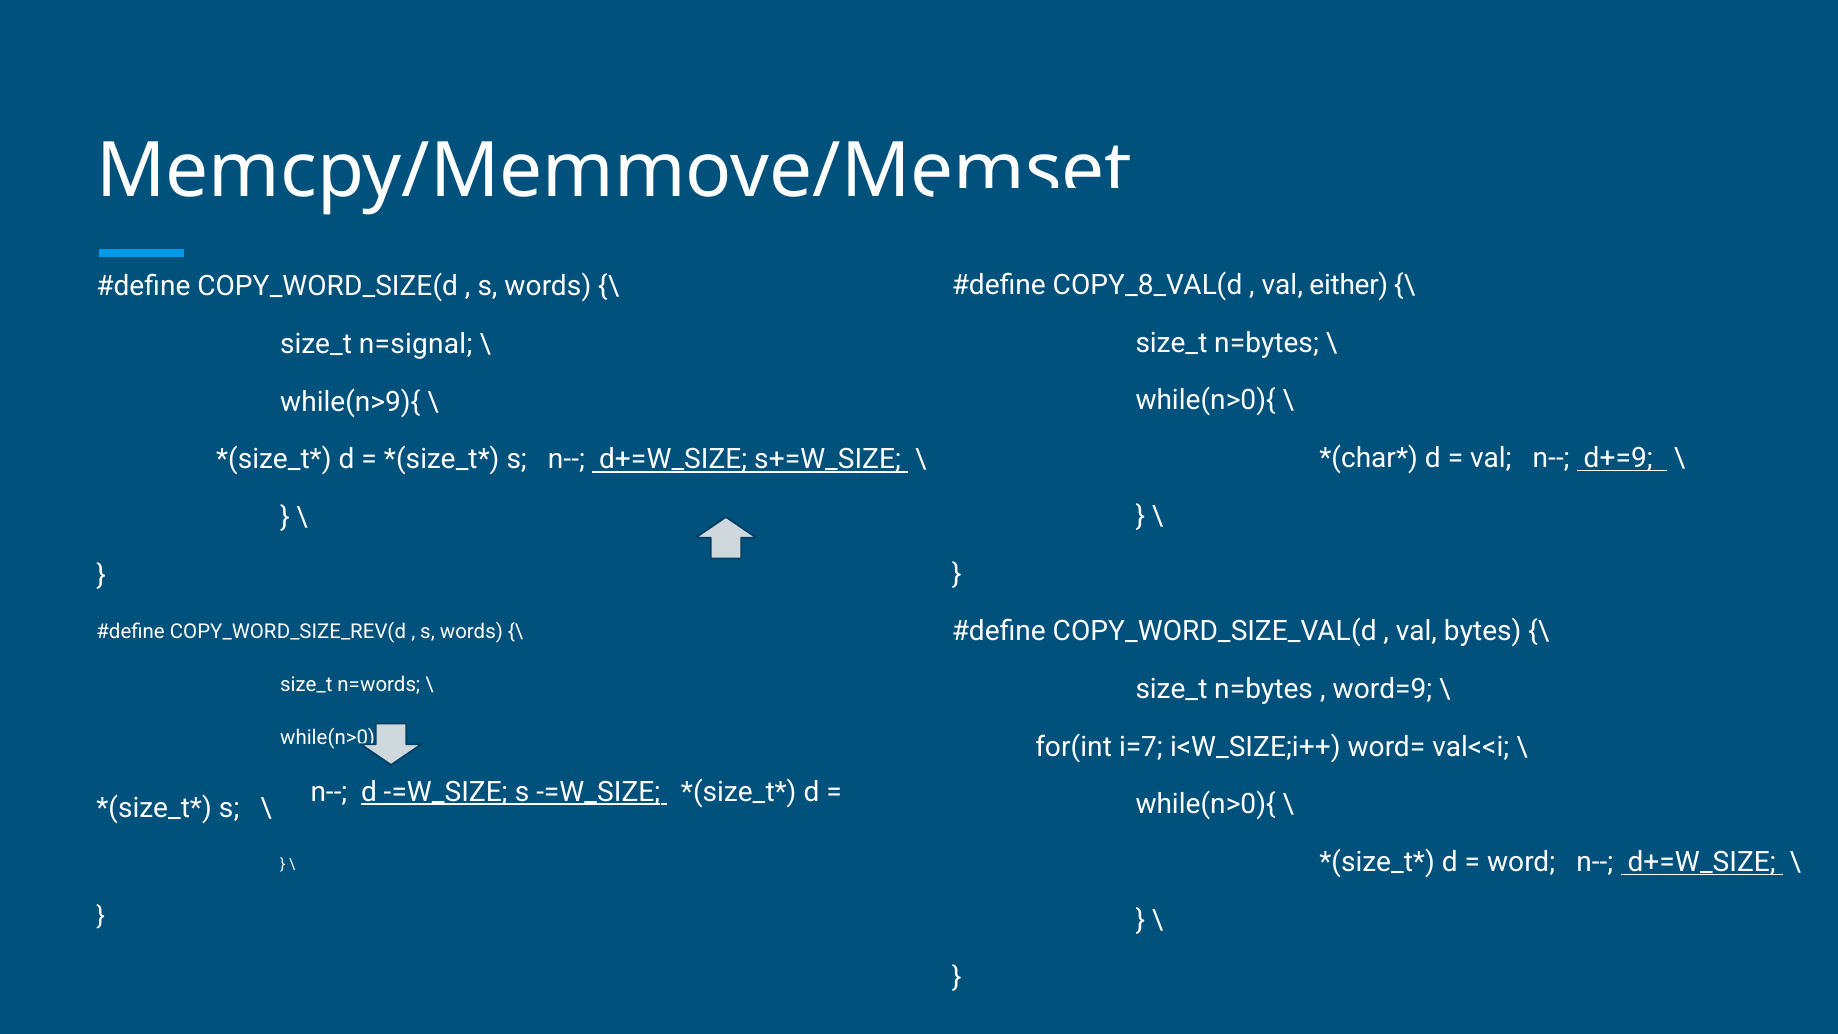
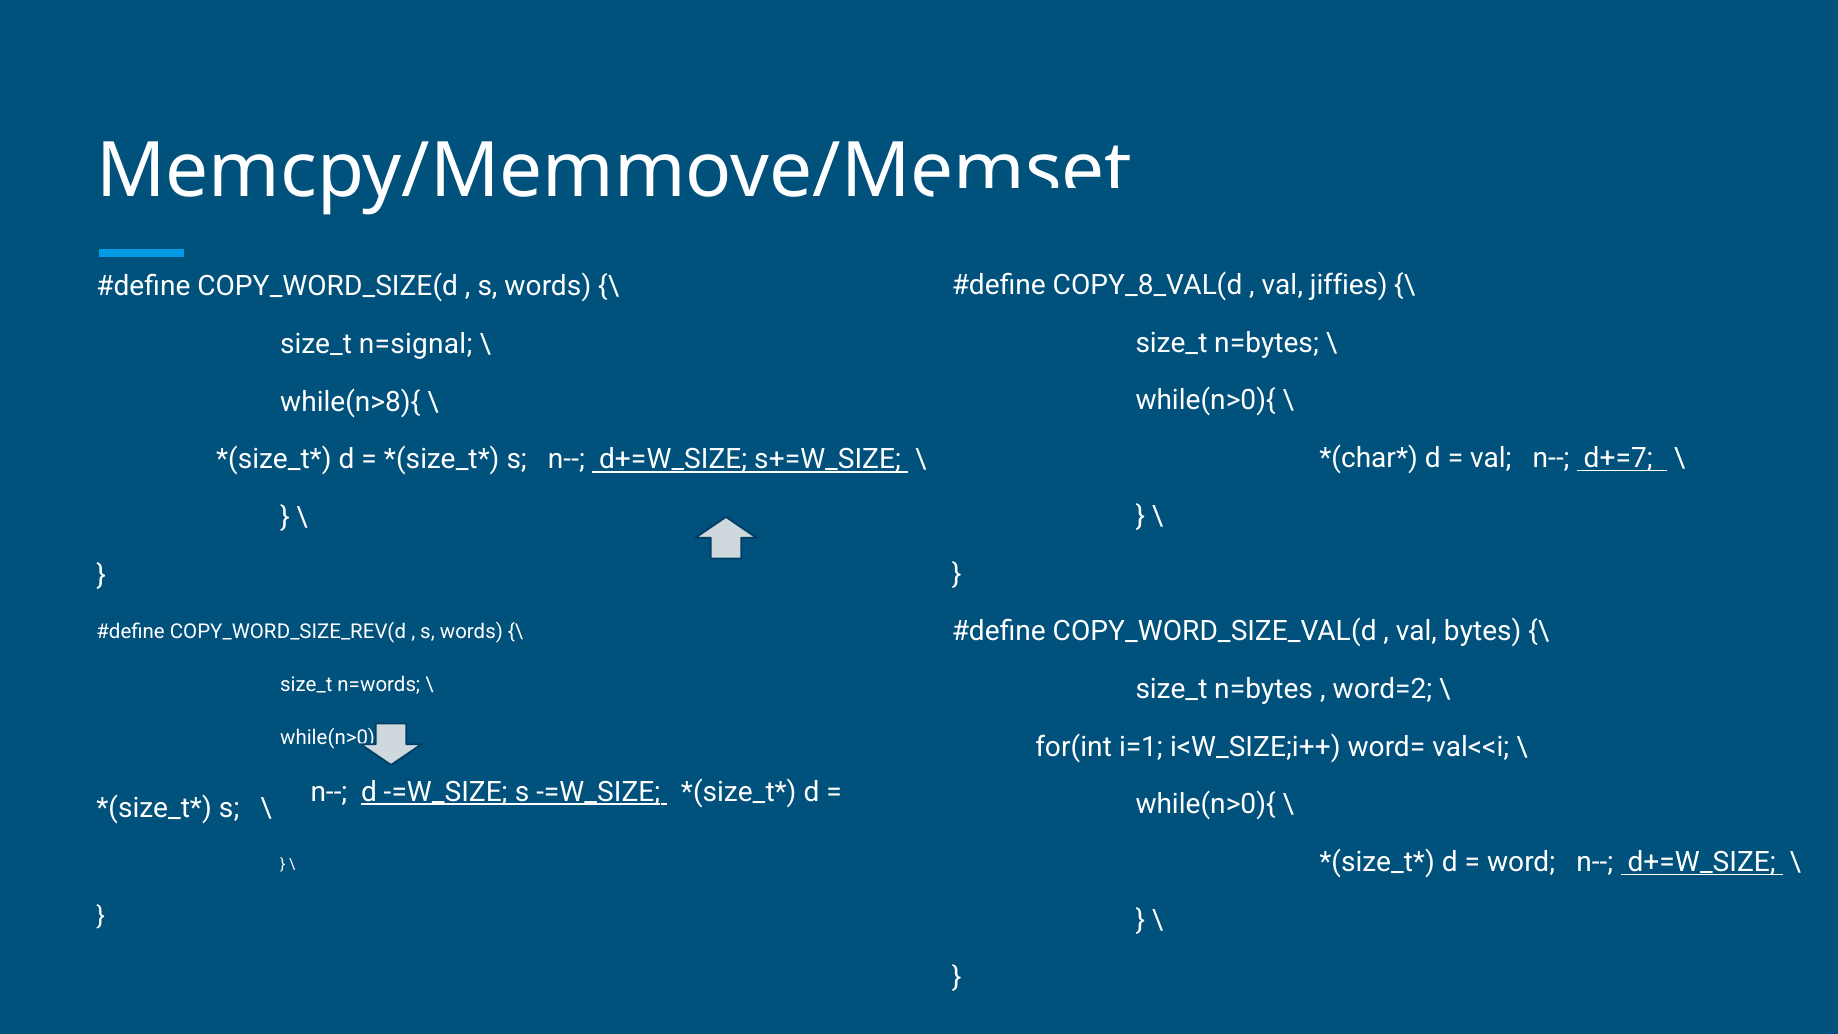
either: either -> jiffies (1349, 285)
while(n>9){: while(n>9){ -> while(n>8){ (350, 402)
d+=9: d+=9 -> d+=7 (1618, 458)
word=9: word=9 -> word=2 (1382, 689)
i=7: i=7 -> i=1 (1141, 747)
